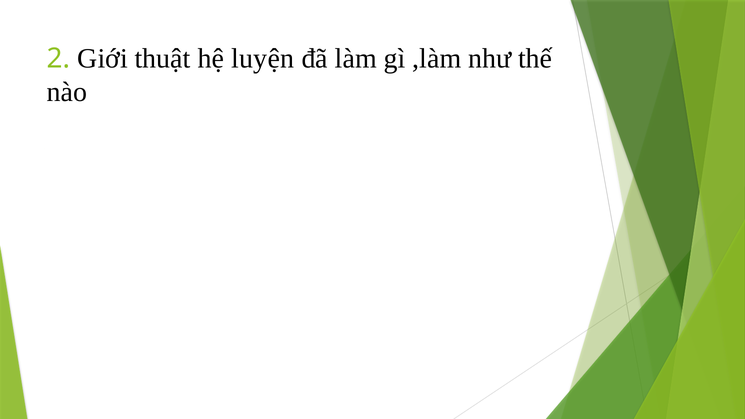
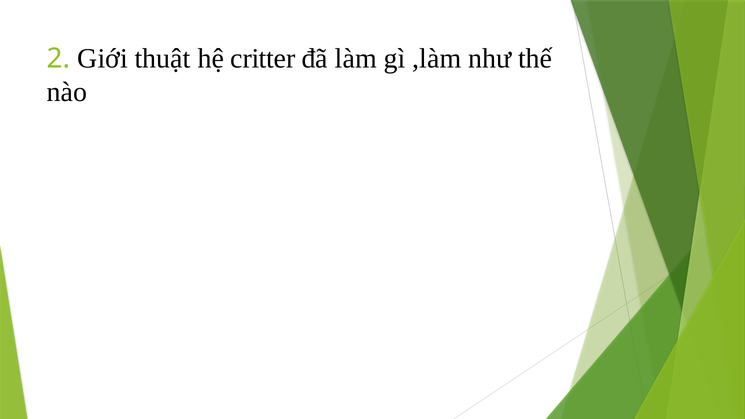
luyện: luyện -> critter (263, 59)
